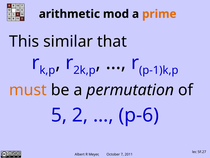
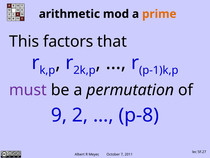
similar: similar -> factors (68, 41)
must colour: orange -> purple (28, 90)
5: 5 -> 9 (59, 115)
p-6: p-6 -> p-8 (139, 115)
